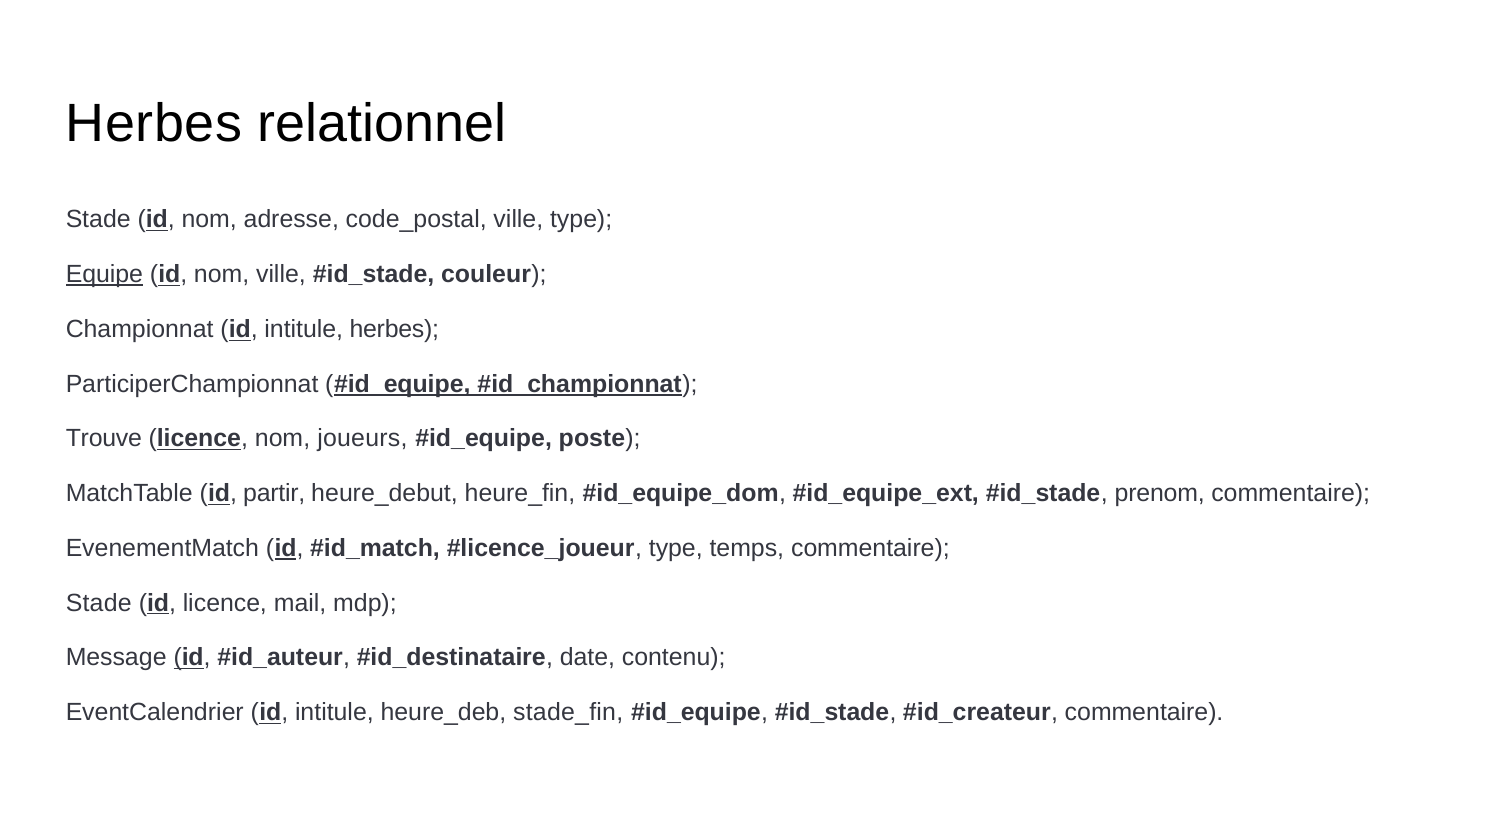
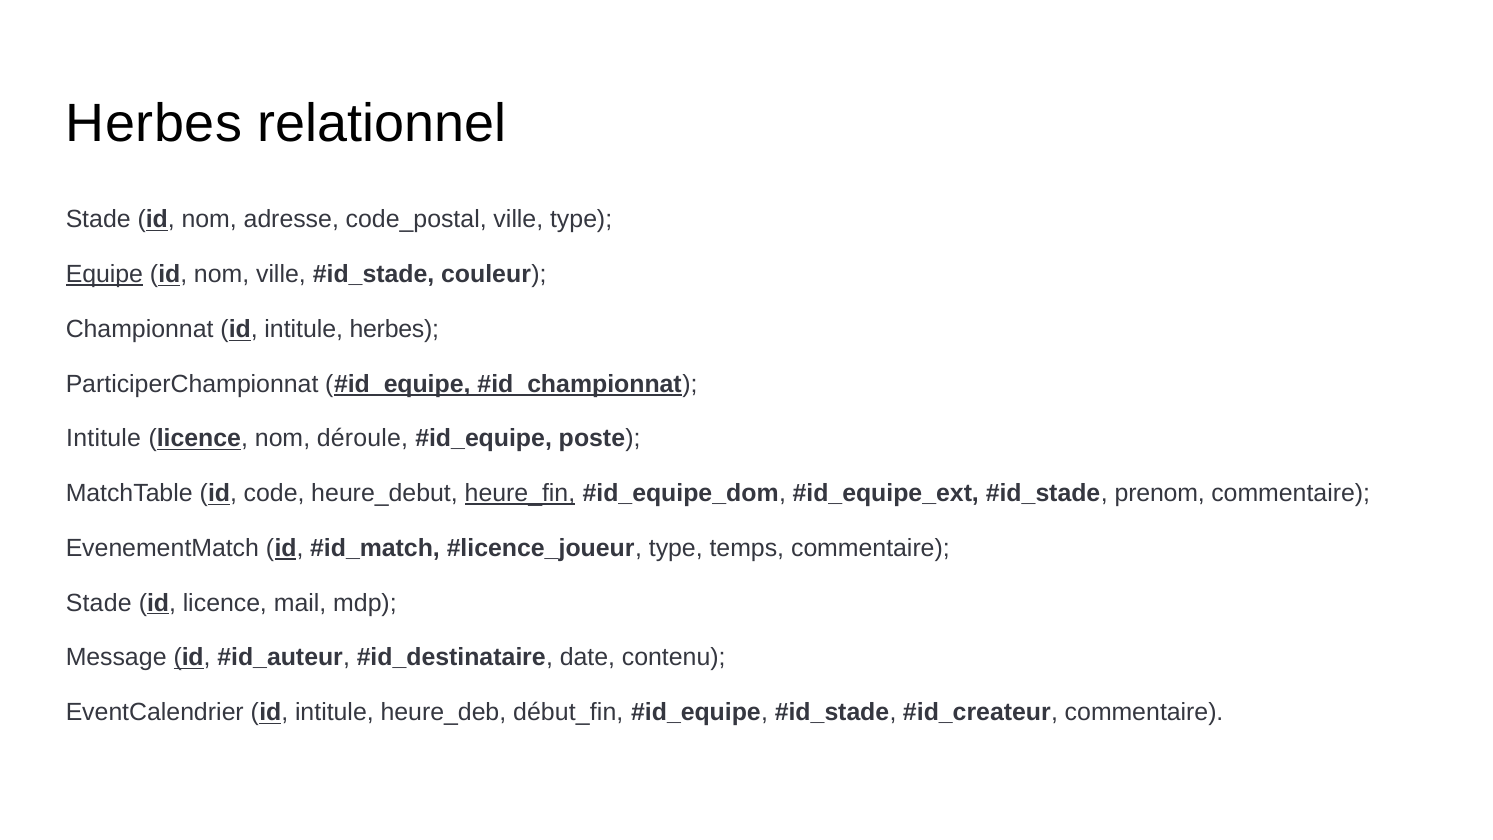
Trouve: Trouve -> Intitule (104, 439)
joueurs: joueurs -> déroule (362, 439)
partir: partir -> code (274, 493)
heure_fin underline: none -> present (520, 493)
stade_fin: stade_fin -> début_fin (568, 712)
